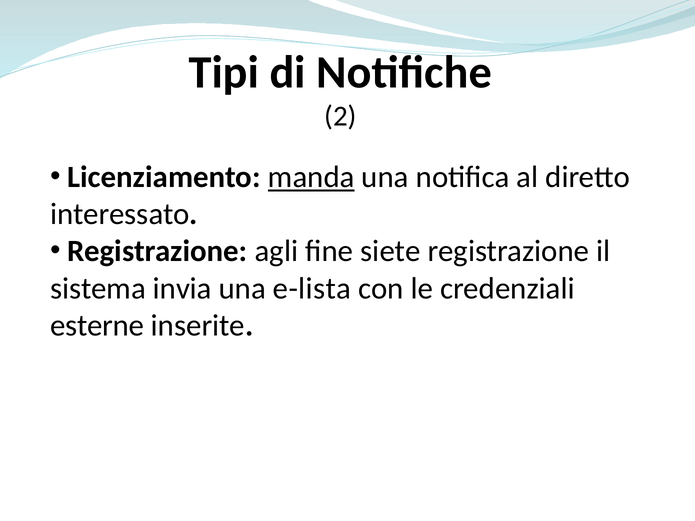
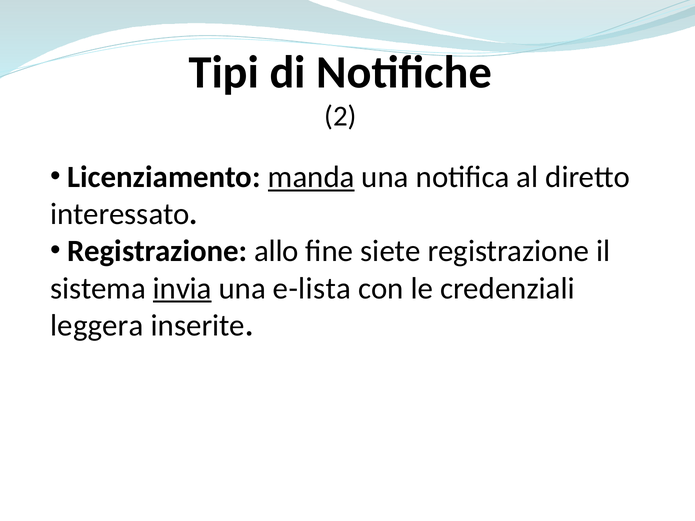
agli: agli -> allo (277, 251)
invia underline: none -> present (182, 288)
esterne: esterne -> leggera (97, 326)
